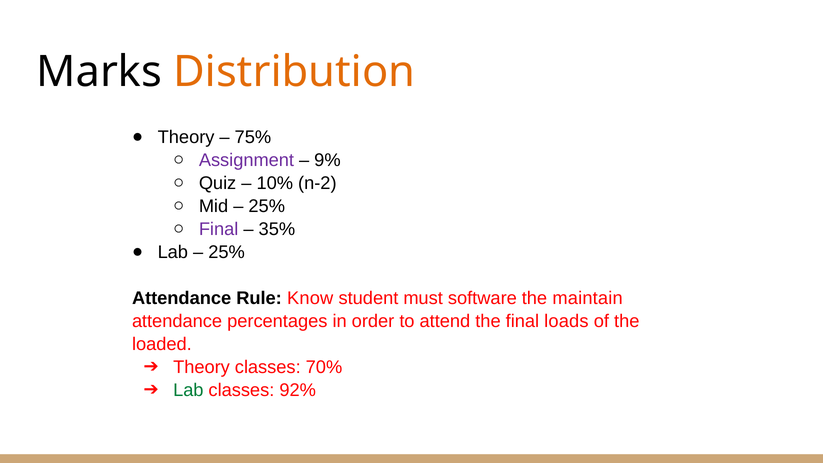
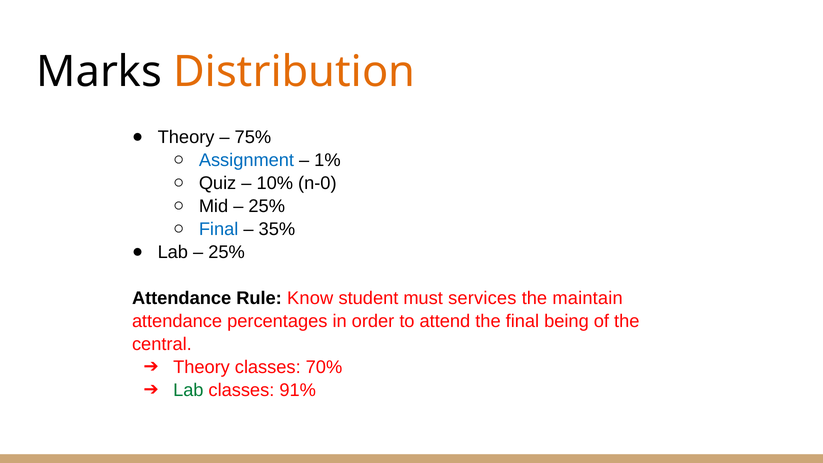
Assignment colour: purple -> blue (246, 160)
9%: 9% -> 1% (327, 160)
n-2: n-2 -> n-0 (317, 183)
Final colour: purple -> blue (219, 229)
software: software -> services (482, 298)
loads: loads -> being (566, 321)
loaded: loaded -> central (162, 344)
92%: 92% -> 91% (298, 390)
